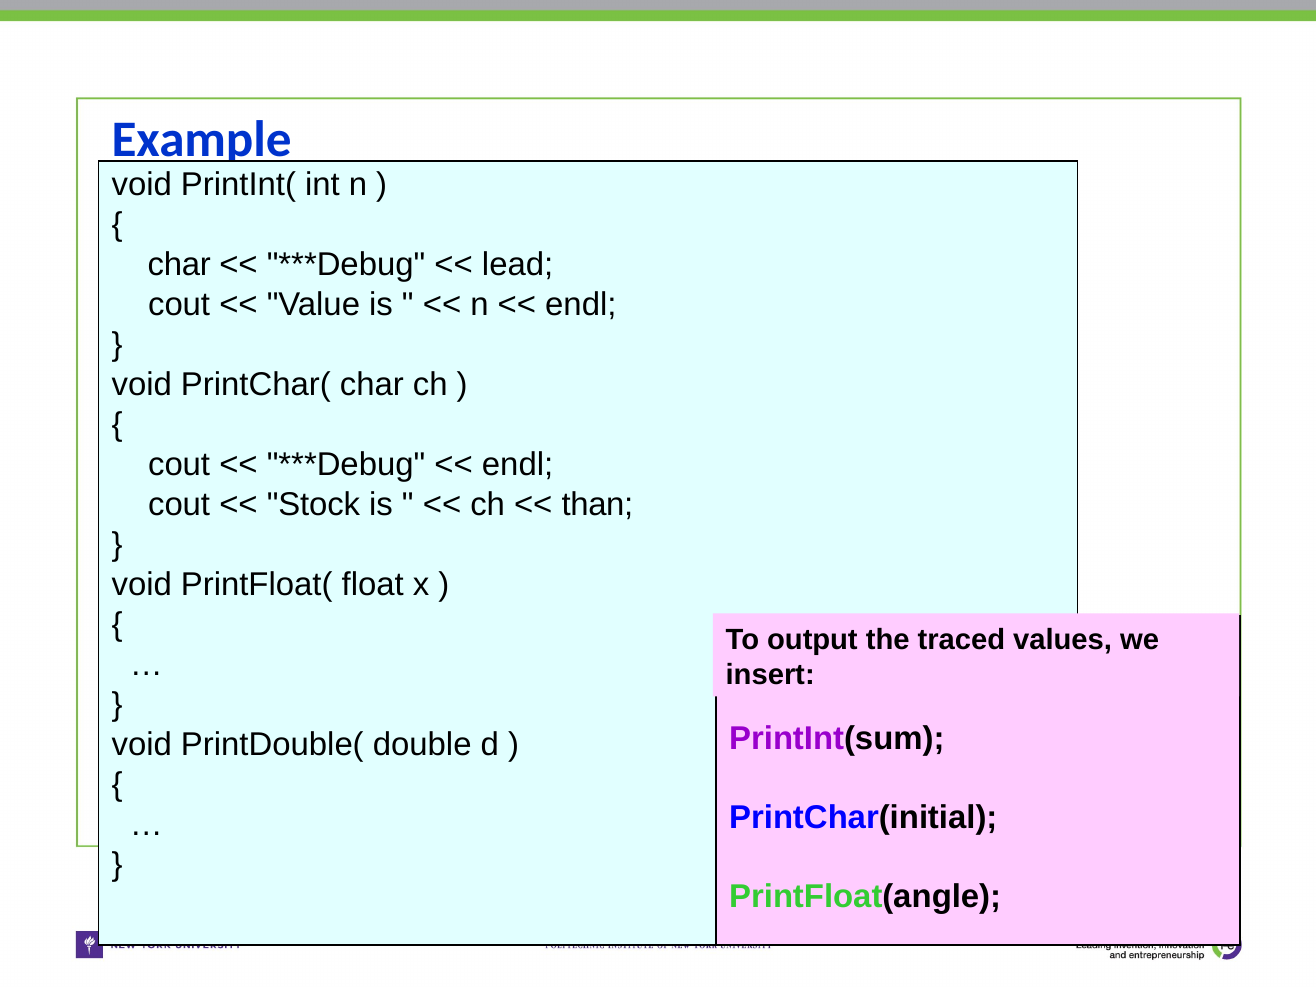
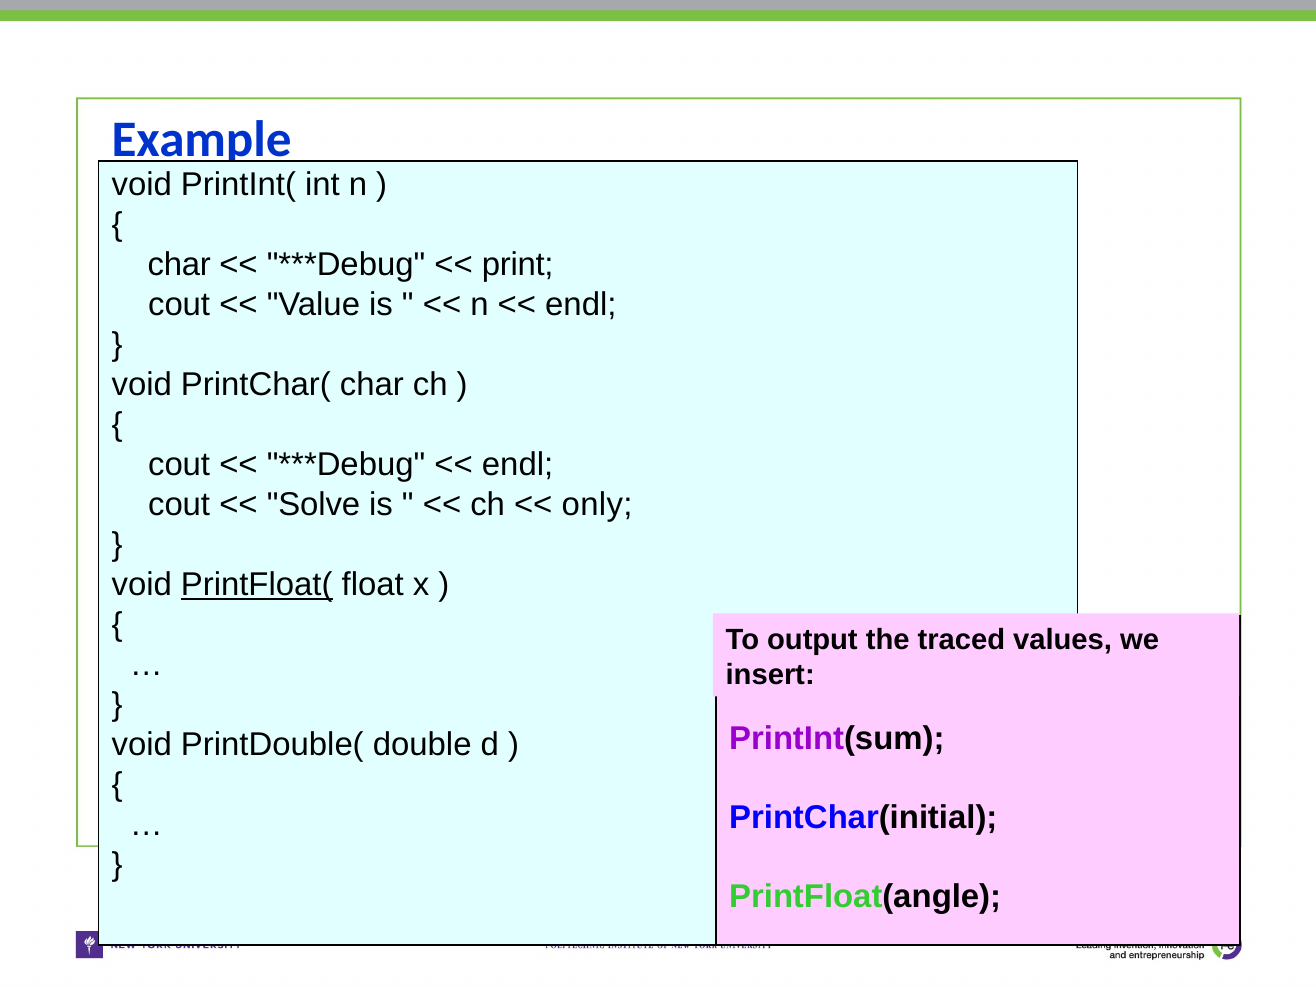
lead: lead -> print (518, 265)
Stock: Stock -> Solve (313, 505)
than: than -> only (597, 505)
PrintFloat( underline: none -> present (257, 585)
